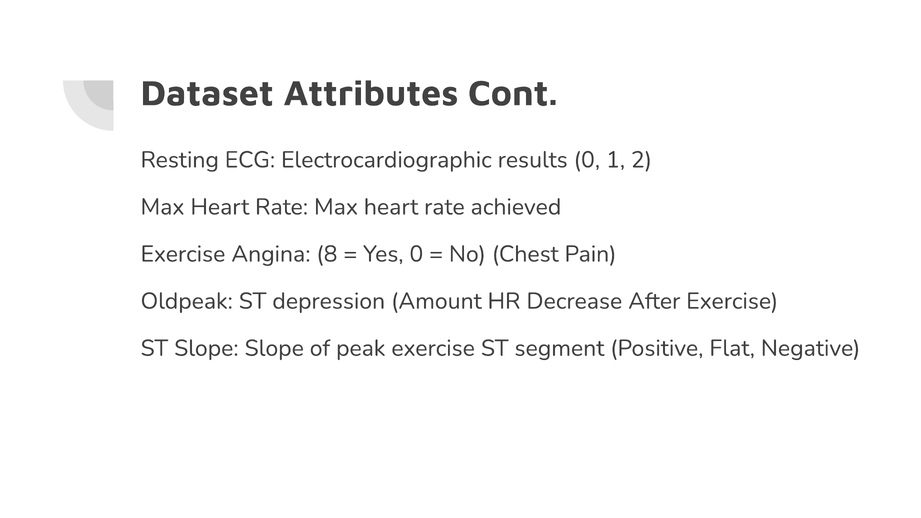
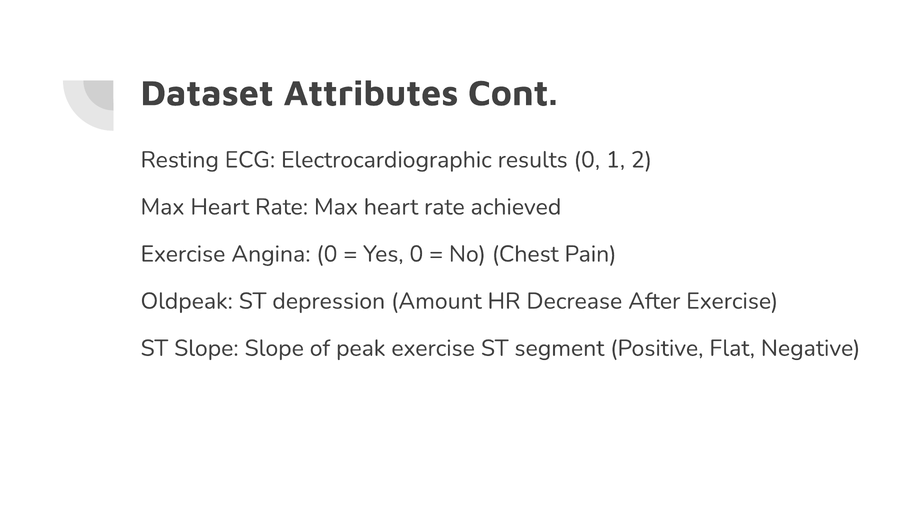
Angina 8: 8 -> 0 (327, 254)
